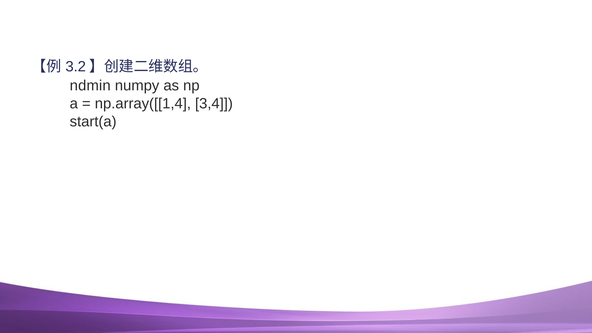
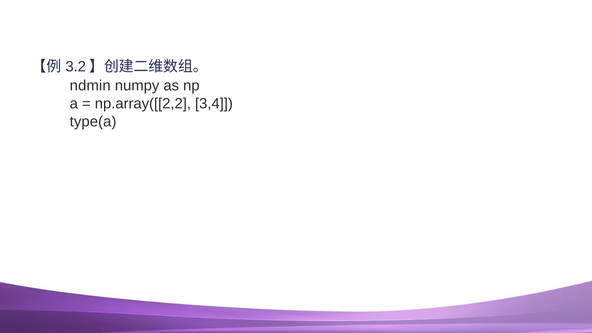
np.array([[1,4: np.array([[1,4 -> np.array([[2,2 (143, 104)
start(a: start(a -> type(a (93, 122)
